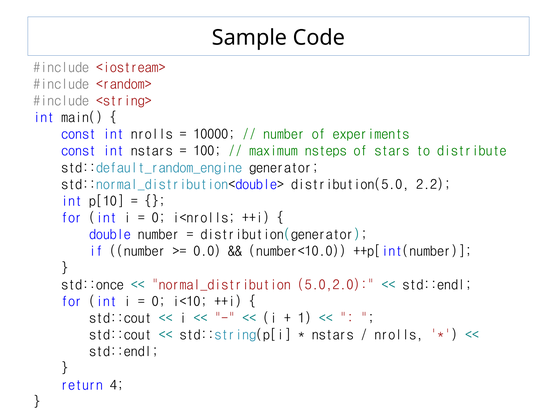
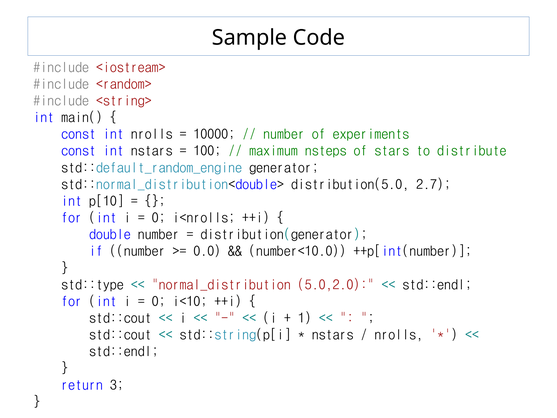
2.2: 2.2 -> 2.7 (434, 184)
std::once: std::once -> std::type (92, 285)
4: 4 -> 3 (117, 385)
